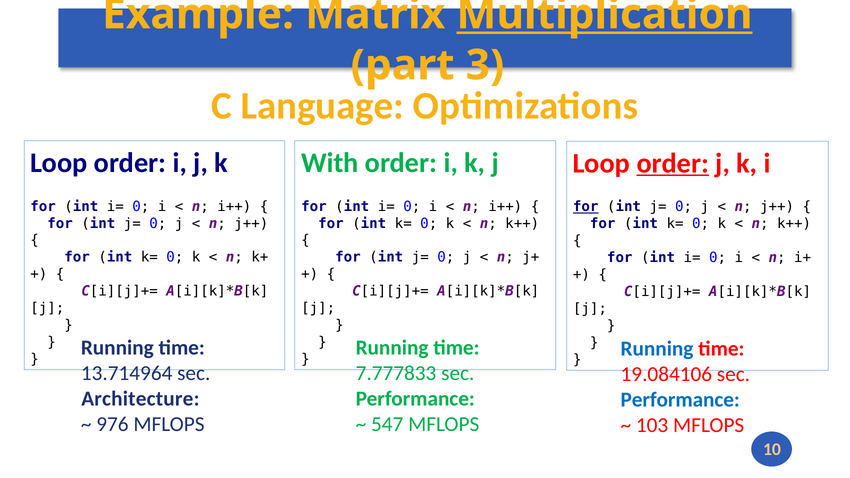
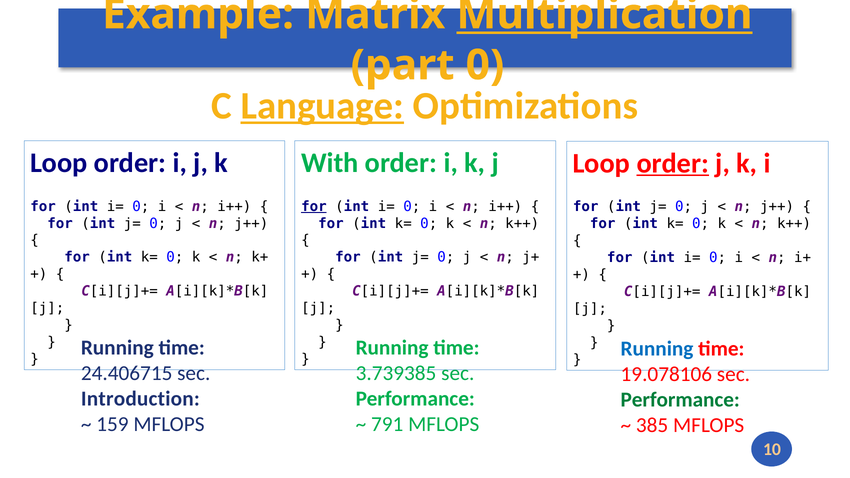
part 3: 3 -> 0 (485, 65)
Language underline: none -> present (322, 106)
for underline: none -> present (314, 206)
for underline: present -> none (586, 207)
13.714964: 13.714964 -> 24.406715 (127, 373)
7.777833: 7.777833 -> 3.739385 (396, 373)
19.084106: 19.084106 -> 19.078106 (666, 375)
Architecture: Architecture -> Introduction (140, 399)
Performance colour: blue -> green (680, 400)
976: 976 -> 159 (112, 424)
547: 547 -> 791 (387, 424)
103: 103 -> 385 (652, 426)
